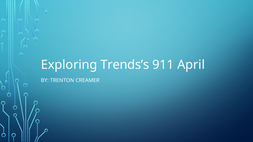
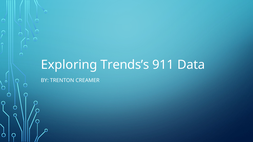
April: April -> Data (191, 65)
